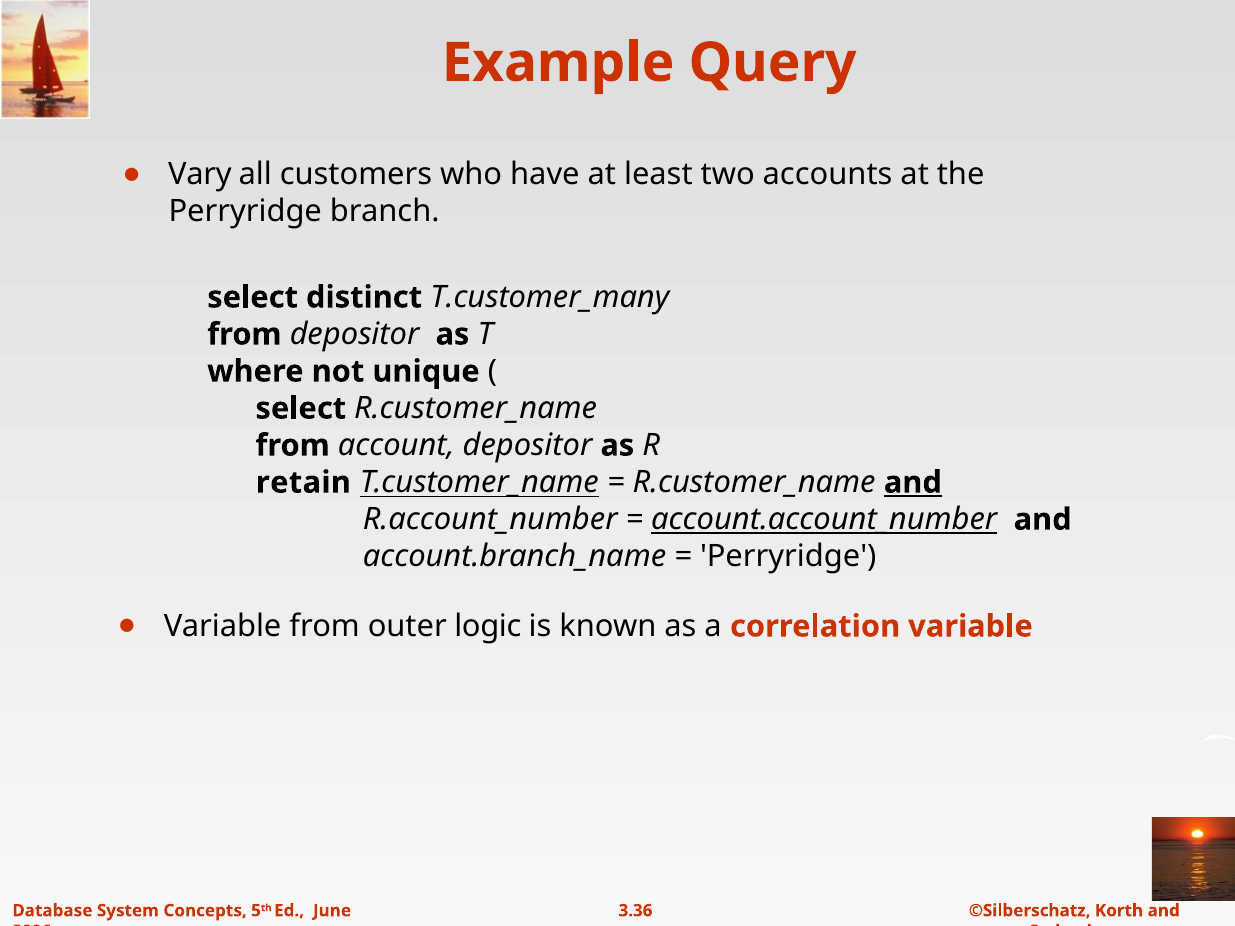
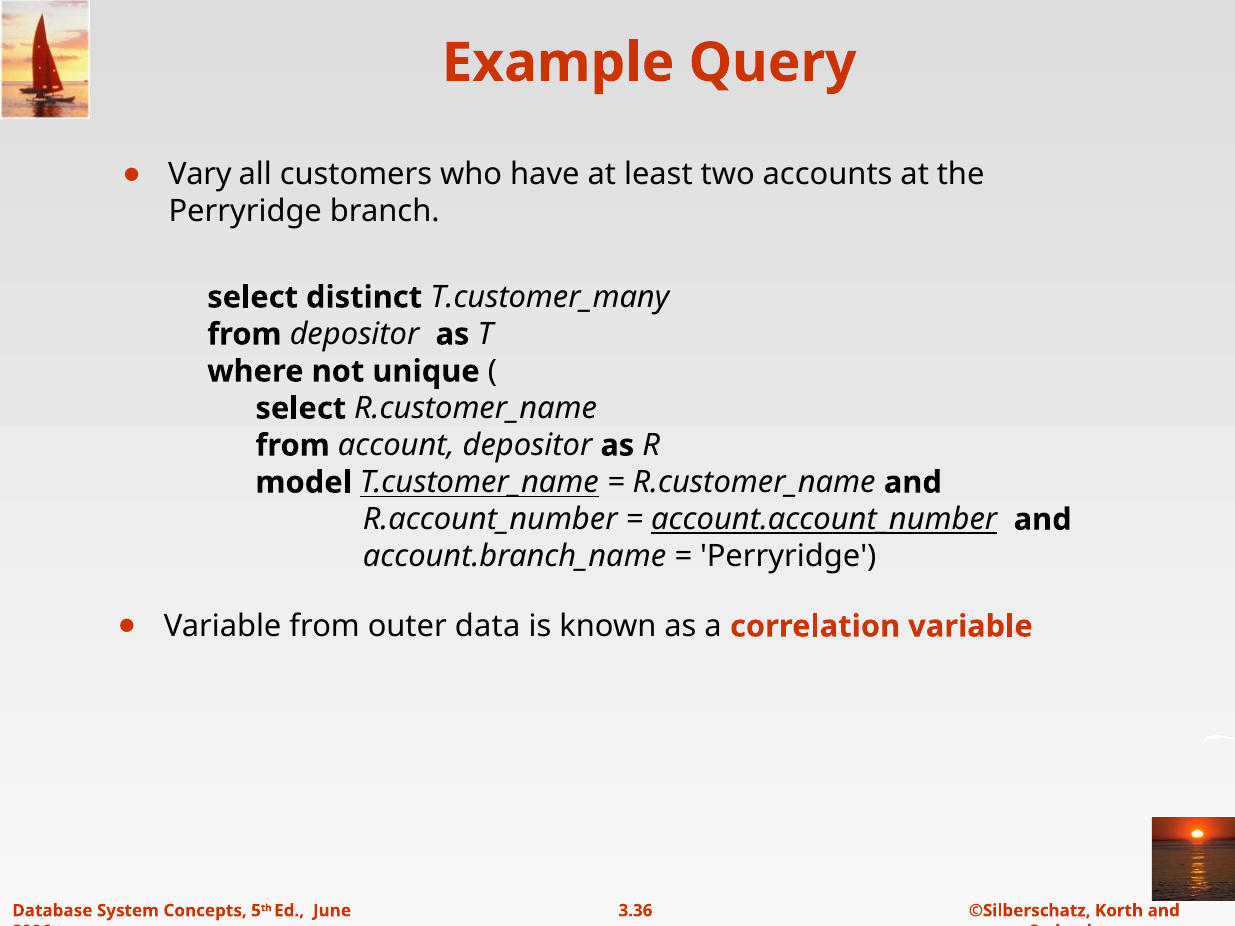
retain: retain -> model (304, 483)
and underline: present -> none (913, 483)
logic: logic -> data (488, 627)
